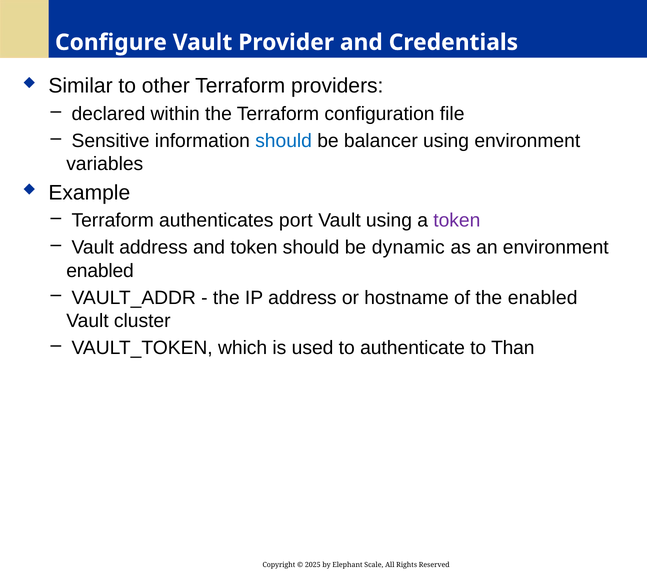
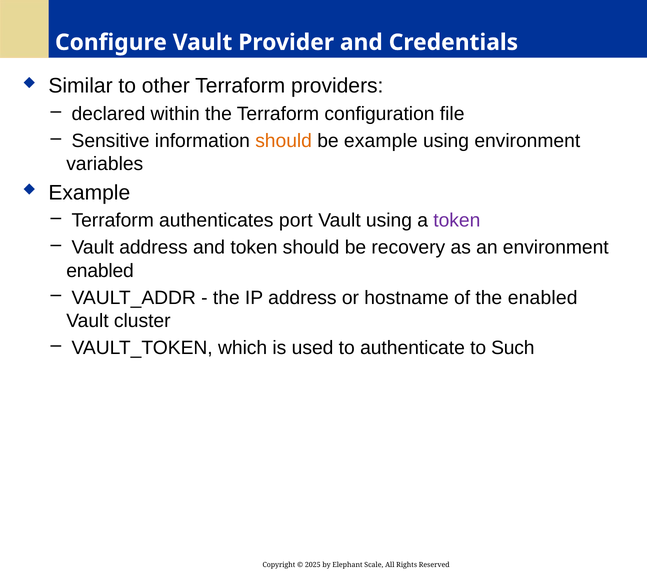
should colour: blue -> orange (284, 141)
be balancer: balancer -> example (381, 141)
dynamic: dynamic -> recovery (408, 247)
Than: Than -> Such (513, 348)
